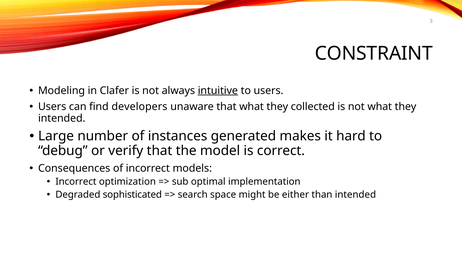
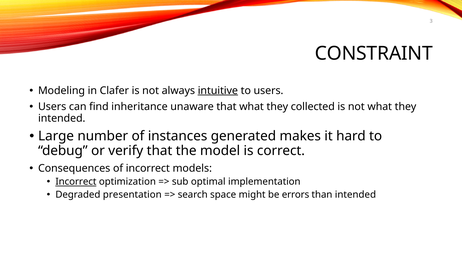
developers: developers -> inheritance (139, 107)
Incorrect underline: none -> present (76, 182)
sophisticated: sophisticated -> presentation (132, 195)
either: either -> errors (296, 195)
